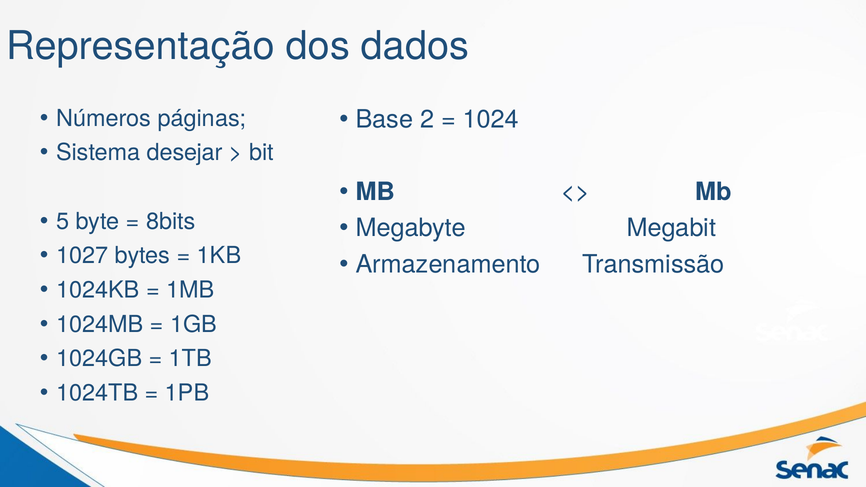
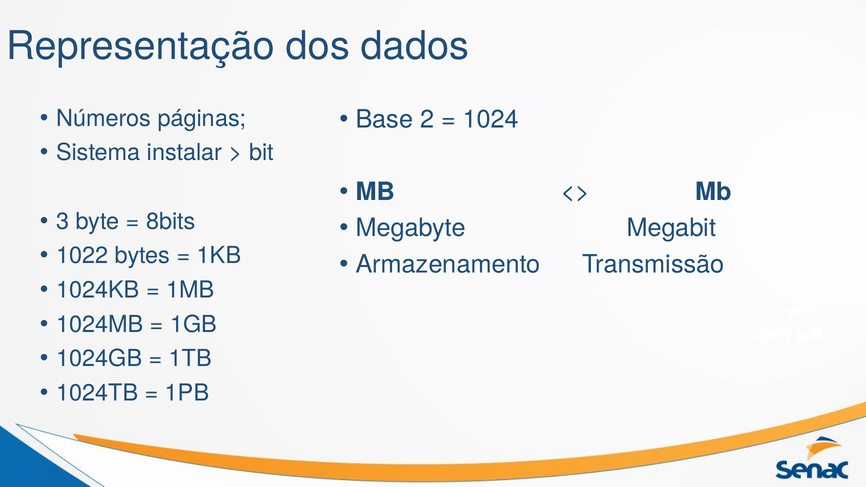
desejar: desejar -> instalar (185, 153)
5: 5 -> 3 (63, 221)
1027: 1027 -> 1022 (82, 256)
